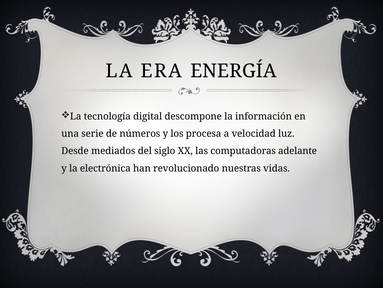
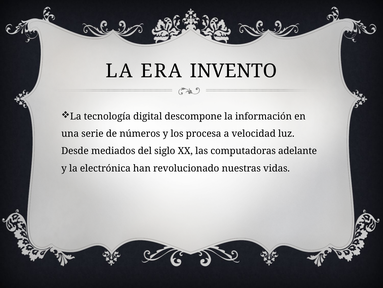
ENERGÍA: ENERGÍA -> INVENTO (234, 71)
